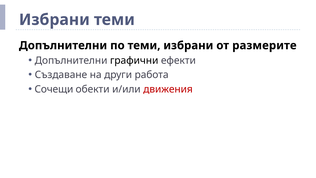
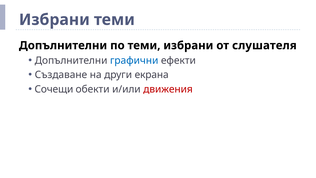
размерите: размерите -> слушателя (264, 45)
графични colour: black -> blue (134, 60)
работа: работа -> екрана (152, 75)
